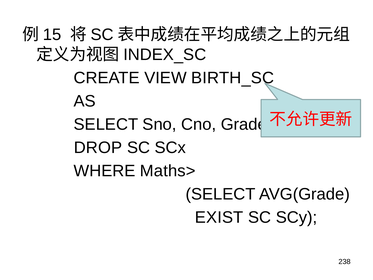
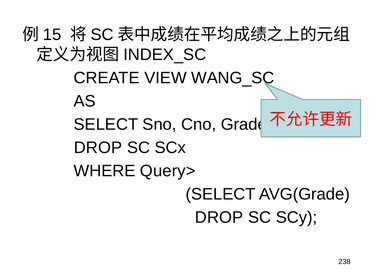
BIRTH_SC: BIRTH_SC -> WANG_SC (233, 78)
Maths>: Maths> -> Query> (168, 171)
EXIST: EXIST -> DROP (219, 217)
